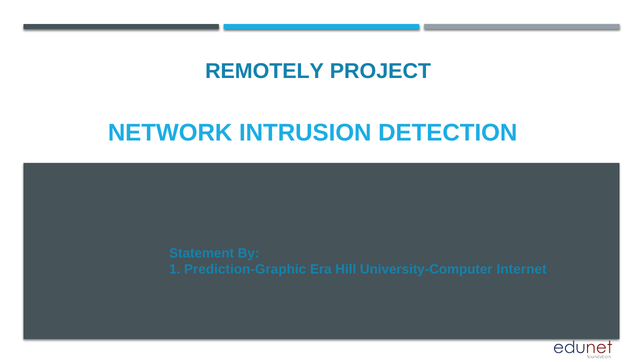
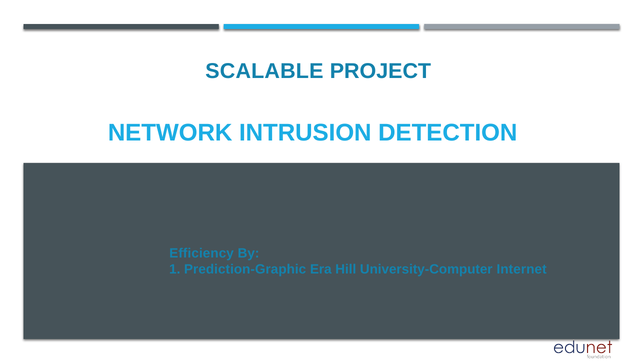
REMOTELY: REMOTELY -> SCALABLE (264, 71)
Statement: Statement -> Efficiency (202, 253)
